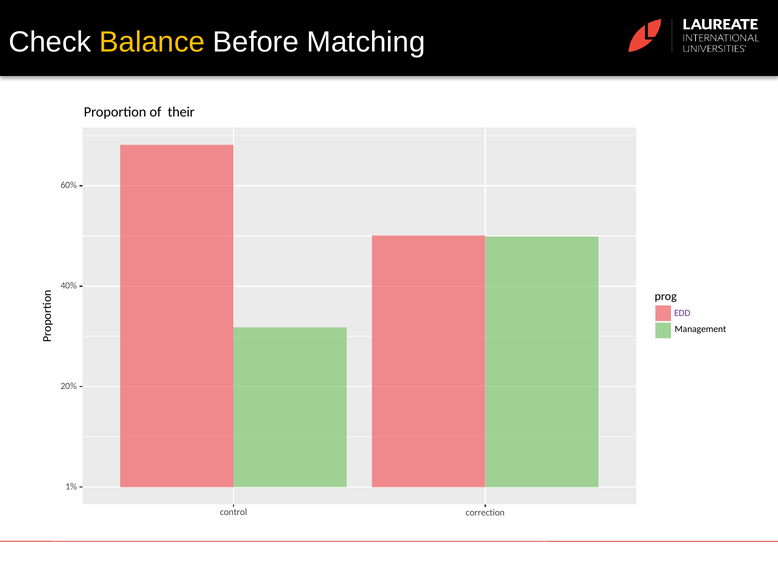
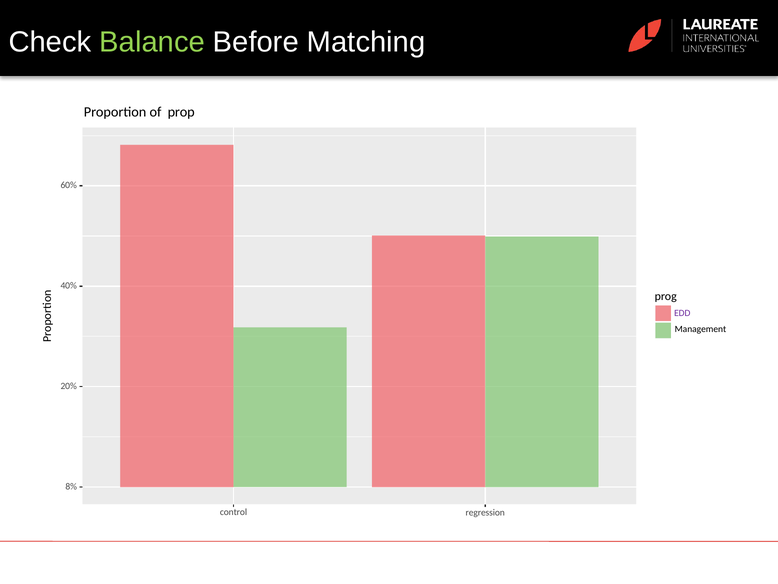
Balance colour: yellow -> light green (152, 42)
their: their -> prop (181, 112)
1%: 1% -> 8% (71, 486)
correction: correction -> regression (485, 512)
